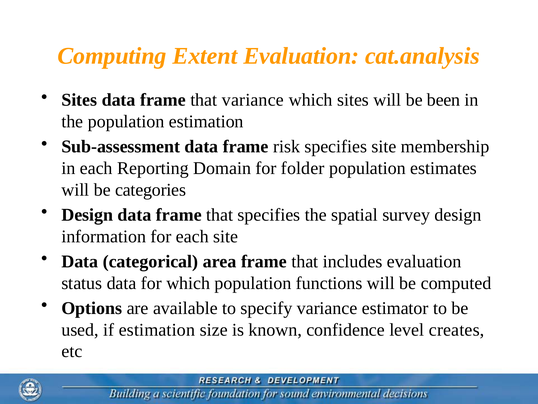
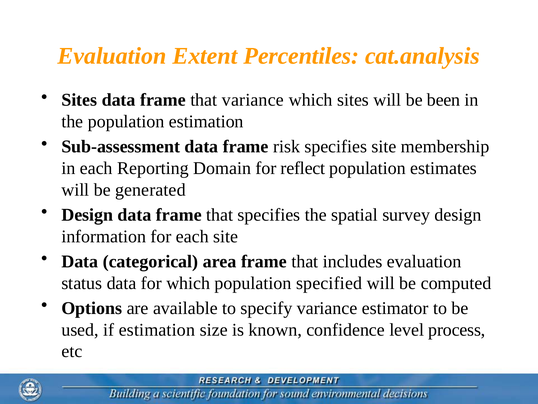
Computing: Computing -> Evaluation (112, 56)
Extent Evaluation: Evaluation -> Percentiles (301, 56)
folder: folder -> reflect (303, 168)
categories: categories -> generated (150, 190)
functions: functions -> specified (329, 283)
creates: creates -> process (457, 329)
